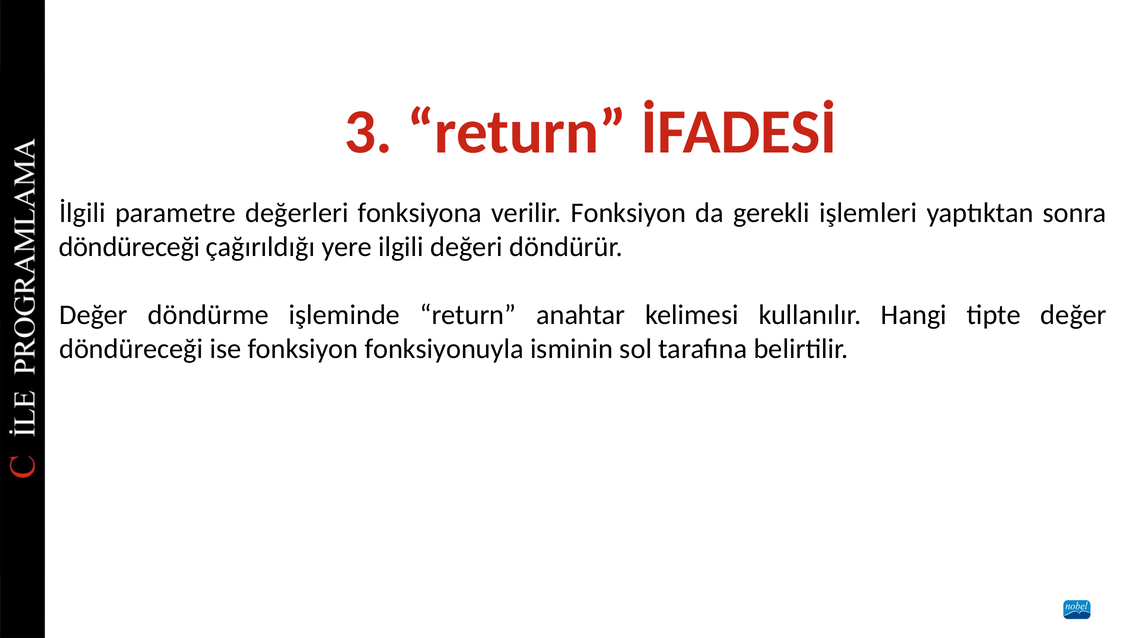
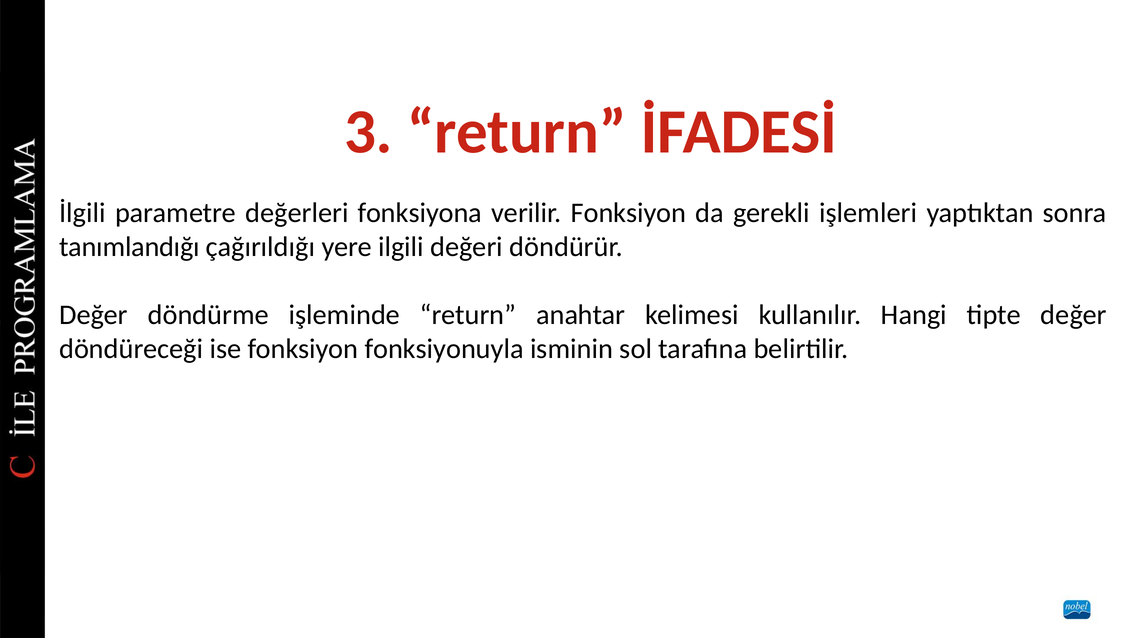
döndüreceği: döndüreceği -> tanımlandığı (129, 247)
